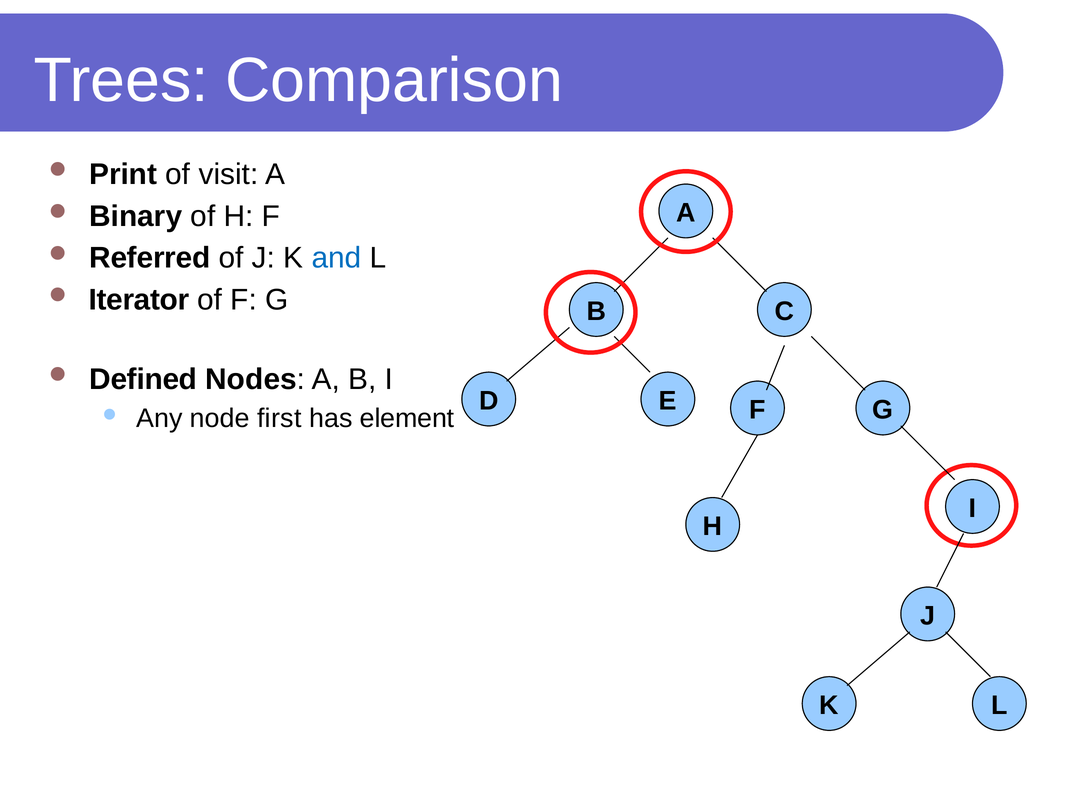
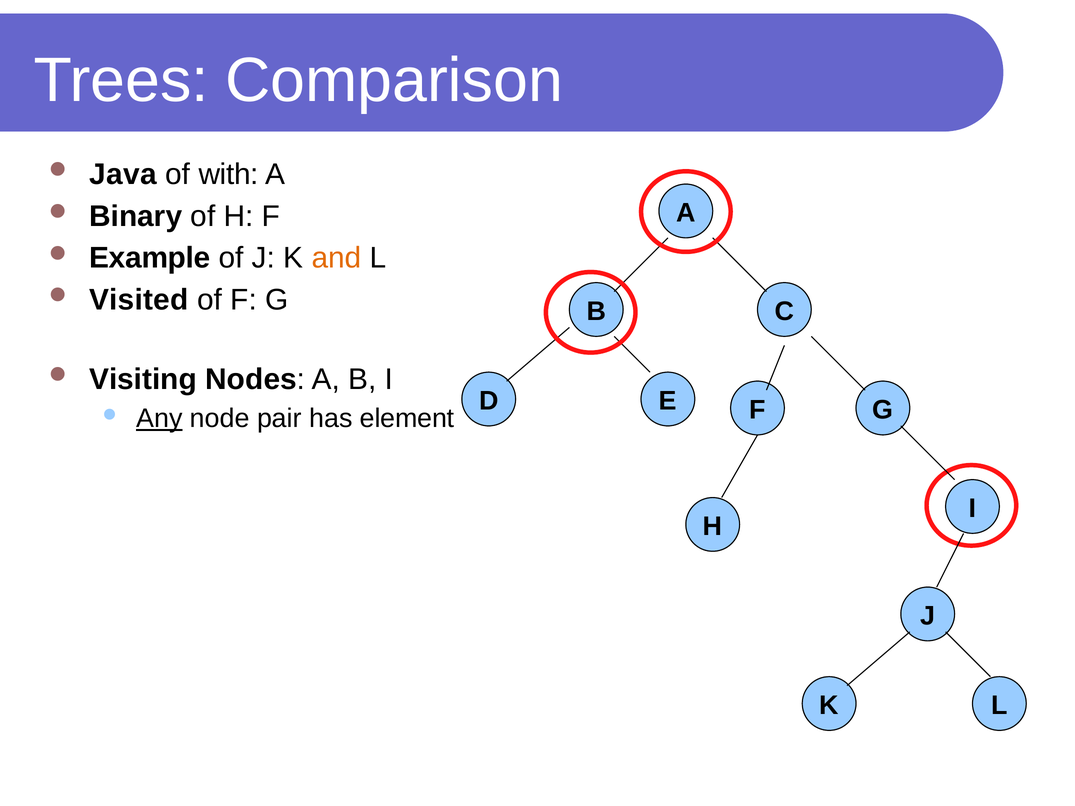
Print: Print -> Java (123, 174)
visit: visit -> with (229, 174)
Referred: Referred -> Example (150, 258)
and colour: blue -> orange (337, 258)
Iterator: Iterator -> Visited (139, 300)
Defined: Defined -> Visiting (143, 379)
Any underline: none -> present (159, 419)
first: first -> pair (279, 419)
